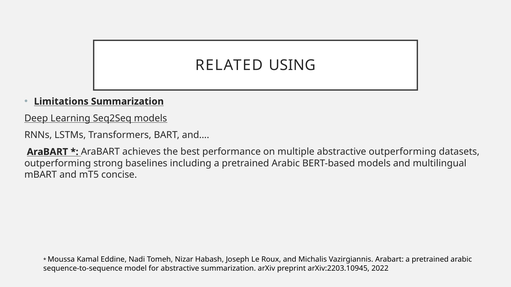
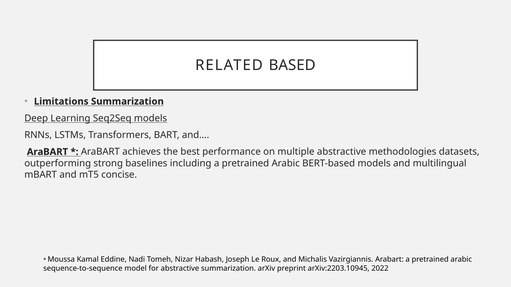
USING: USING -> BASED (292, 65)
abstractive outperforming: outperforming -> methodologies (403, 152)
